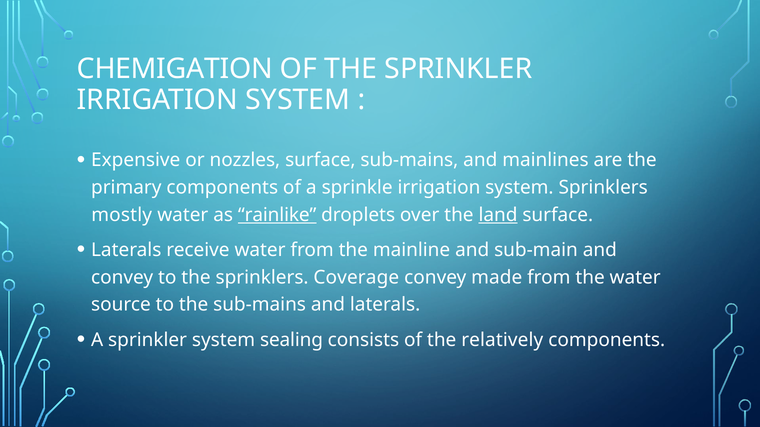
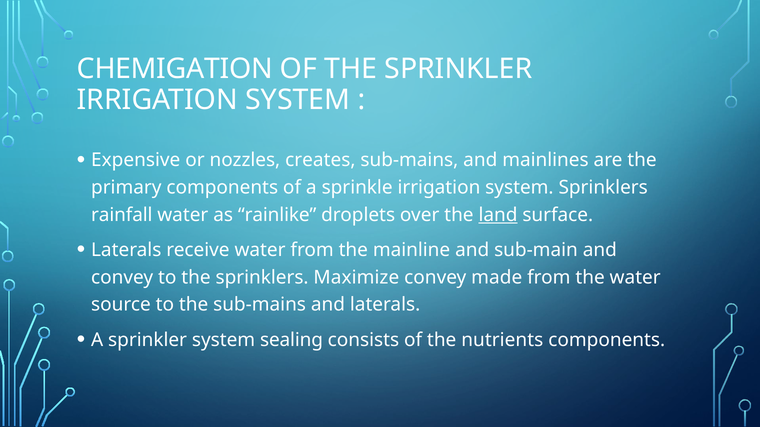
nozzles surface: surface -> creates (320, 160)
mostly: mostly -> rainfall (122, 215)
rainlike underline: present -> none (277, 215)
Coverage: Coverage -> Maximize (356, 278)
relatively: relatively -> nutrients (502, 340)
